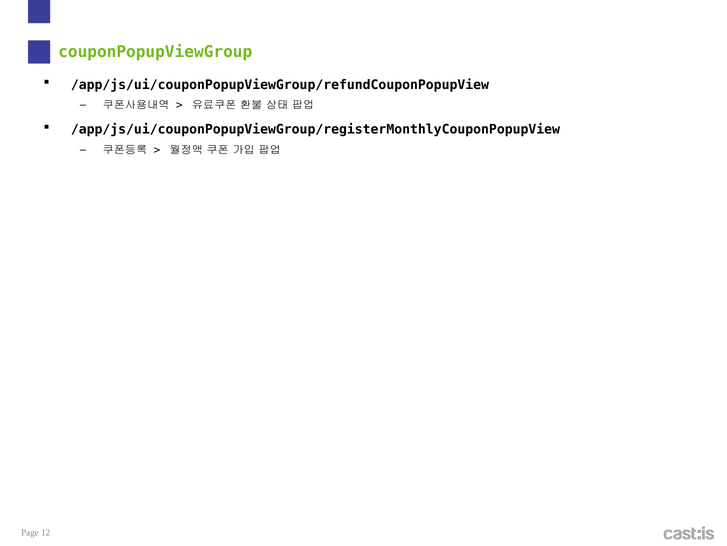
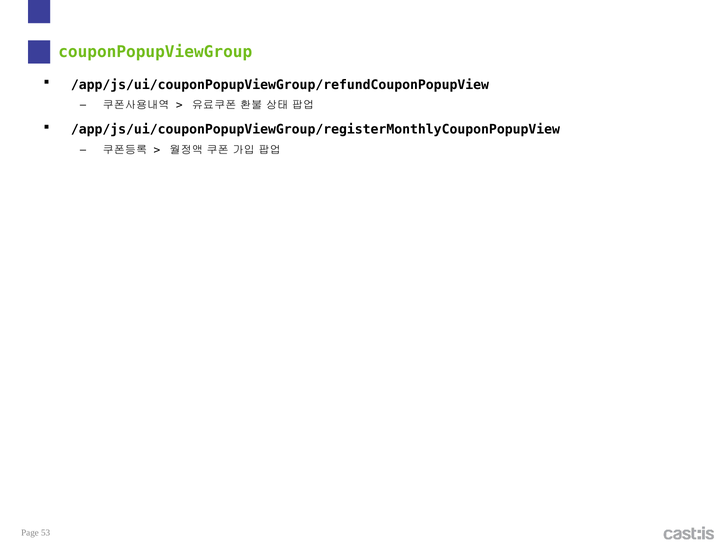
12: 12 -> 53 (46, 532)
